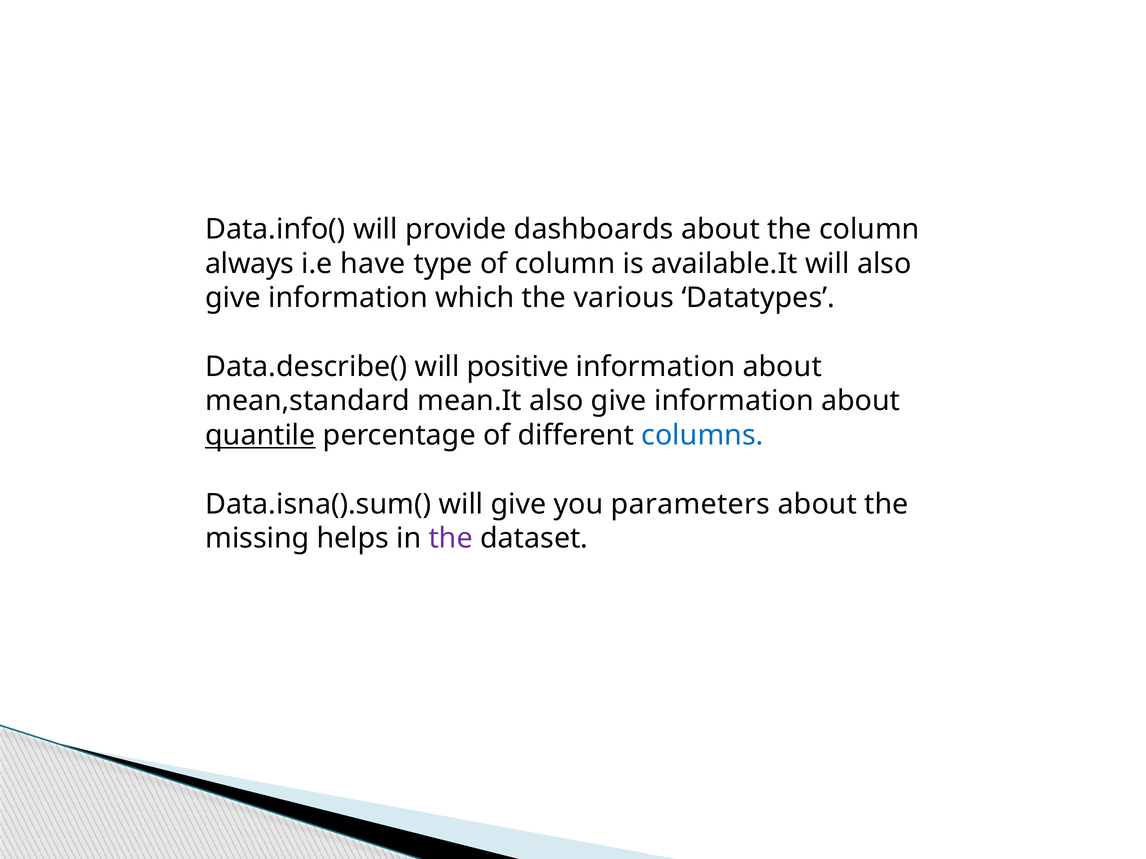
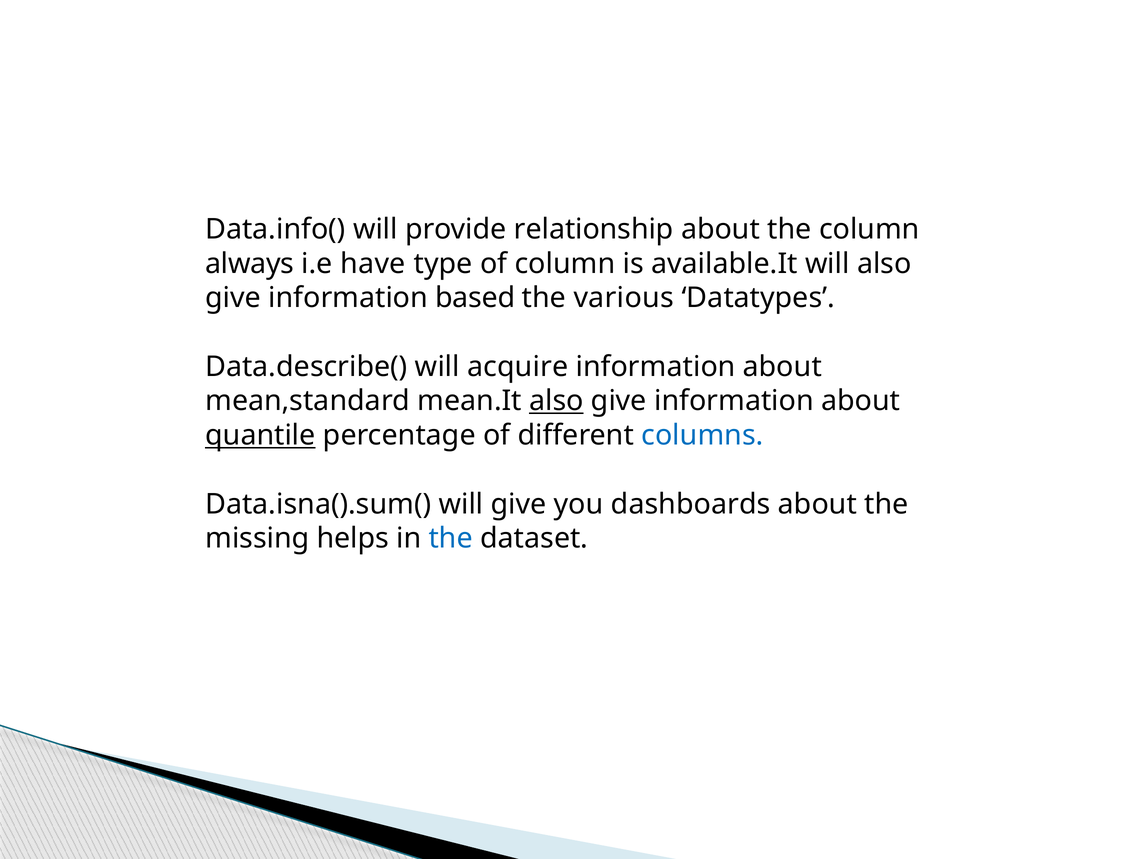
dashboards: dashboards -> relationship (594, 229)
which: which -> based (475, 298)
positive: positive -> acquire (518, 367)
also underline: none -> present (556, 401)
parameters: parameters -> dashboards (691, 504)
the colour: purple -> blue (451, 539)
